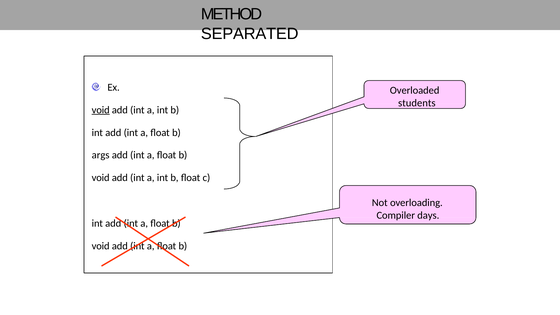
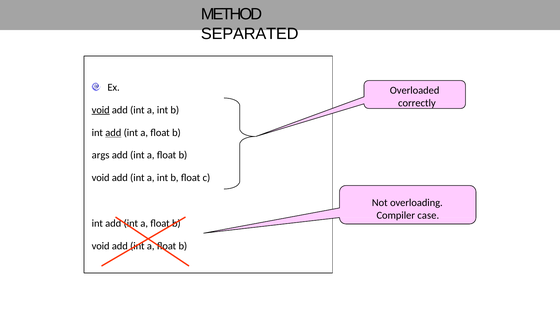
students: students -> correctly (417, 103)
add underline: none -> present (113, 133)
days: days -> case (428, 215)
